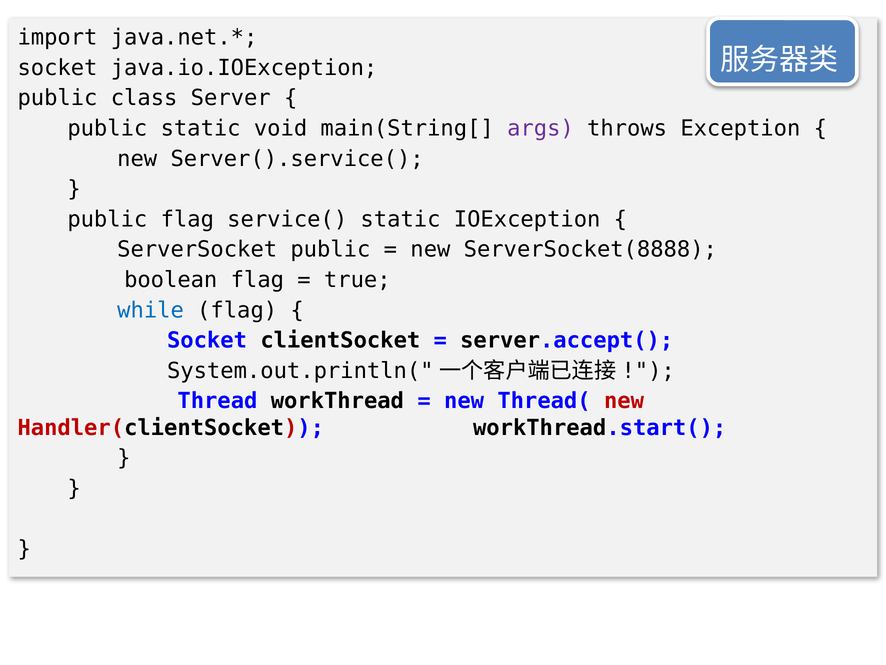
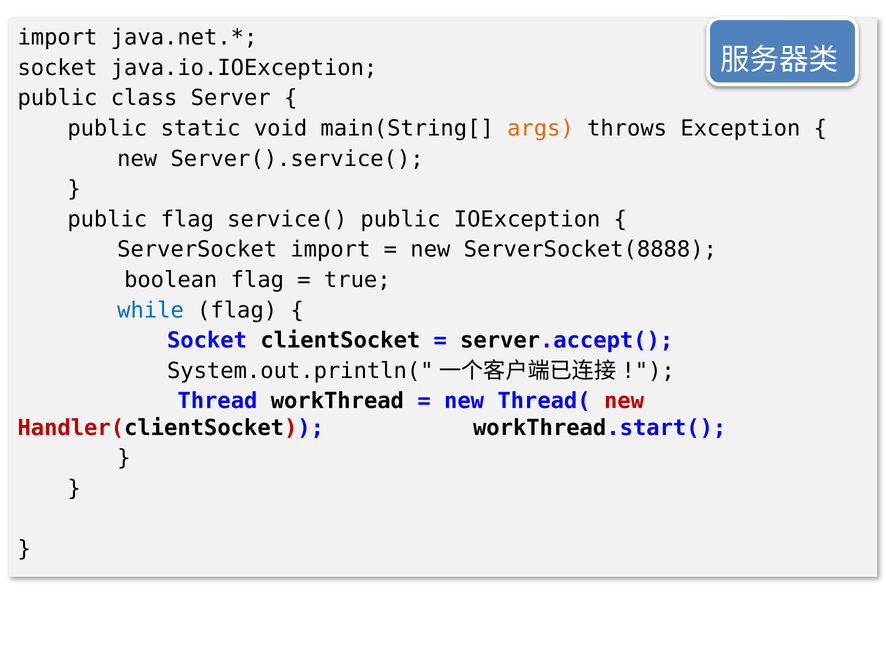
args colour: purple -> orange (540, 128)
service( static: static -> public (401, 219)
ServerSocket public: public -> import (330, 249)
